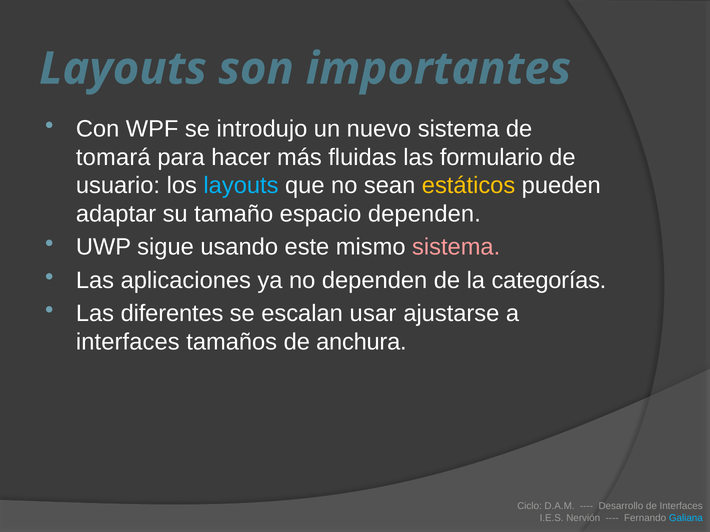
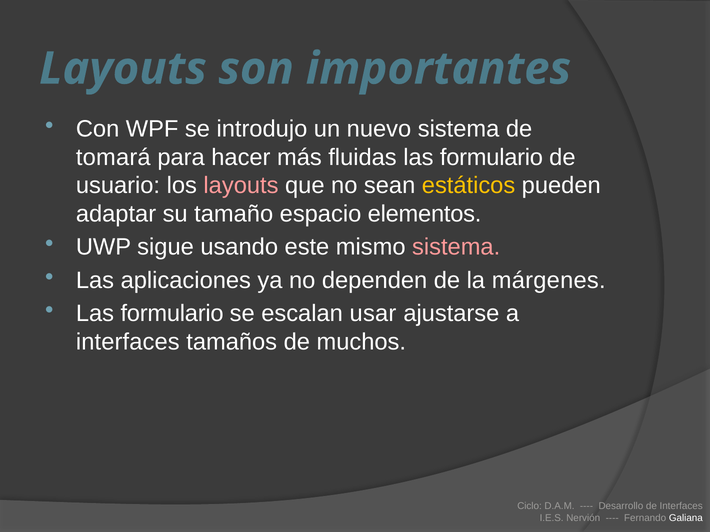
layouts colour: light blue -> pink (241, 186)
espacio dependen: dependen -> elementos (425, 214)
categorías: categorías -> márgenes (549, 280)
diferentes: diferentes -> formulario (172, 314)
anchura: anchura -> muchos (361, 342)
Galiana colour: light blue -> white (686, 519)
